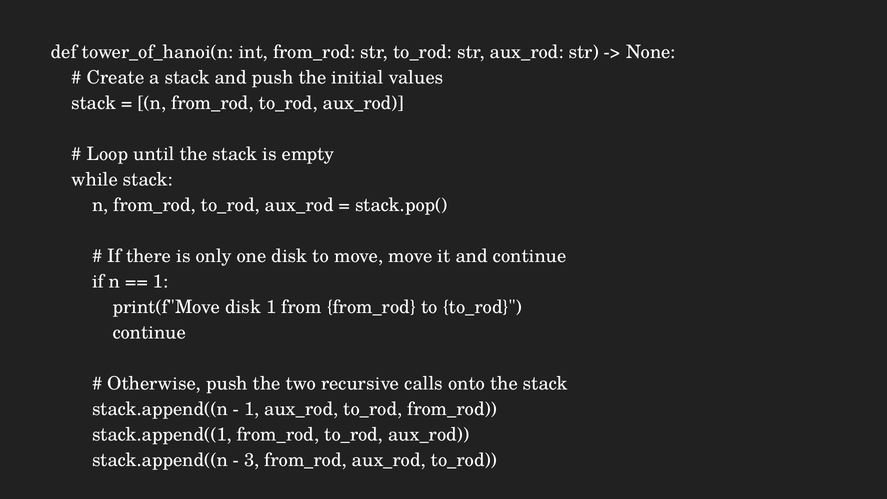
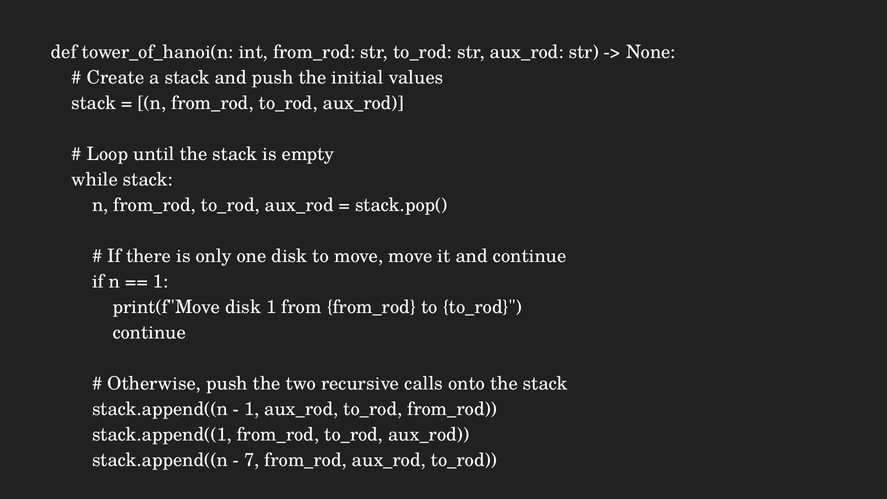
3: 3 -> 7 (252, 460)
